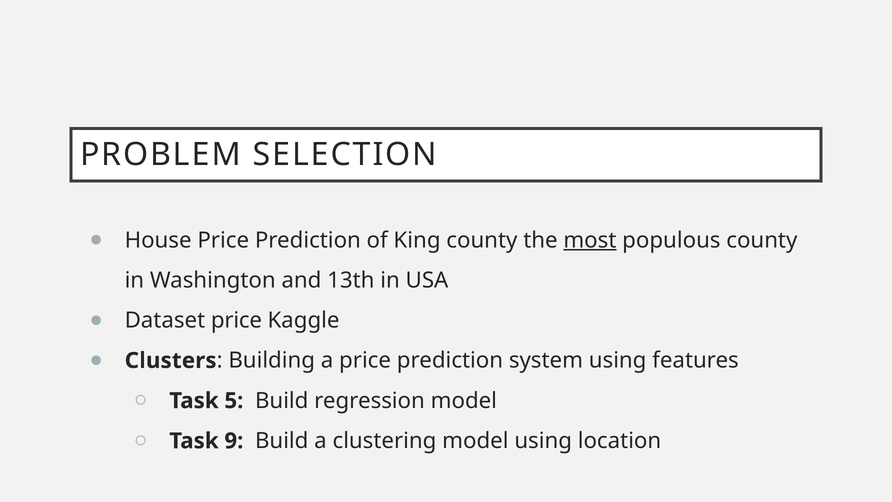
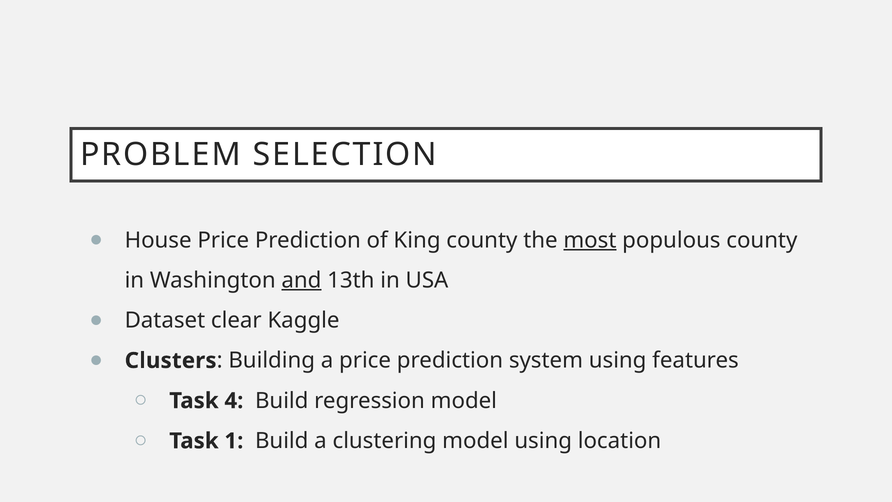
and underline: none -> present (301, 280)
Dataset price: price -> clear (236, 320)
5: 5 -> 4 (234, 401)
9: 9 -> 1 (234, 441)
